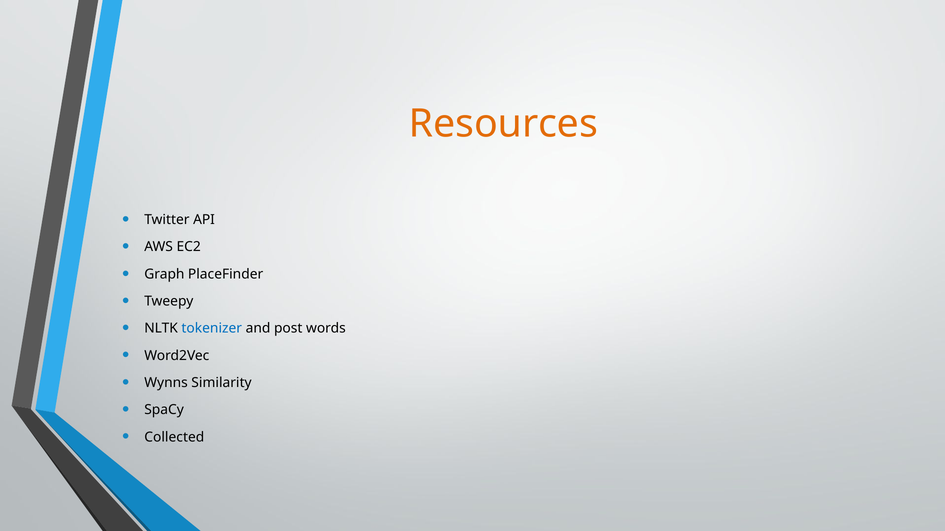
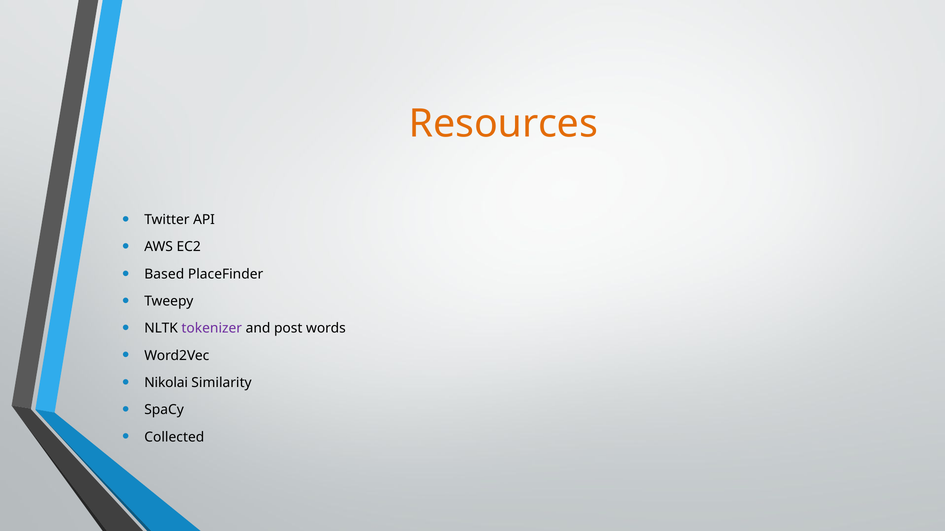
Graph: Graph -> Based (164, 274)
tokenizer colour: blue -> purple (212, 329)
Wynns: Wynns -> Nikolai (166, 383)
